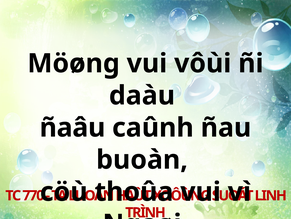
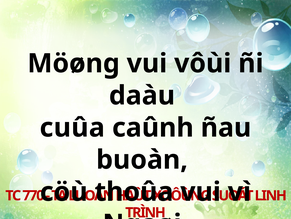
ñaâu: ñaâu -> cuûa (72, 127)
